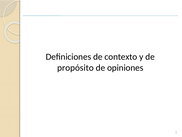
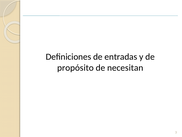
contexto: contexto -> entradas (121, 57)
opiniones: opiniones -> necesitan (125, 68)
